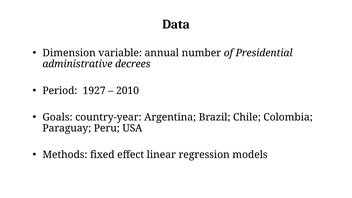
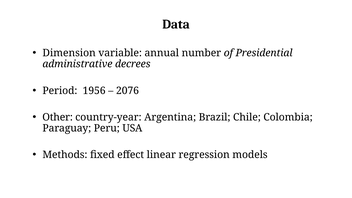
1927: 1927 -> 1956 (94, 91)
2010: 2010 -> 2076 (127, 91)
Goals: Goals -> Other (58, 117)
